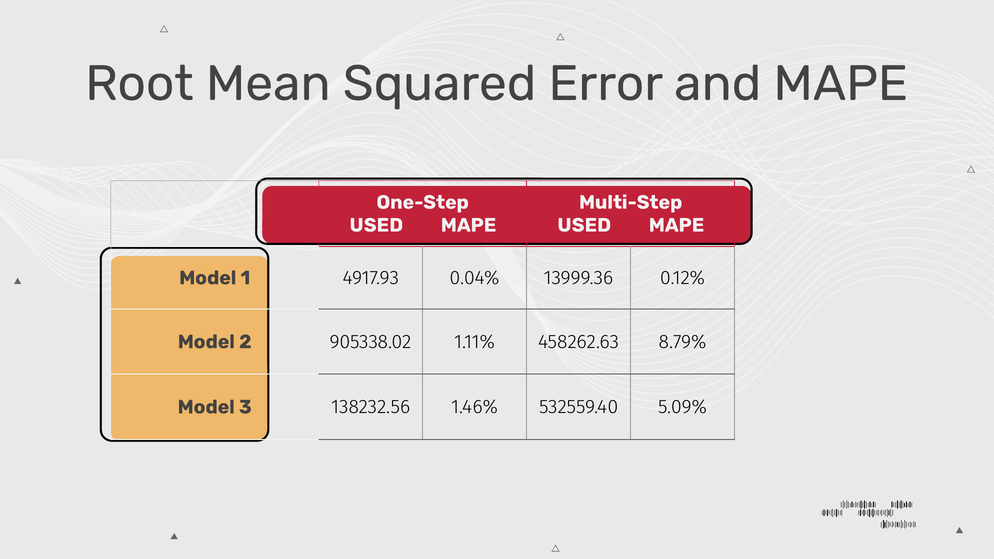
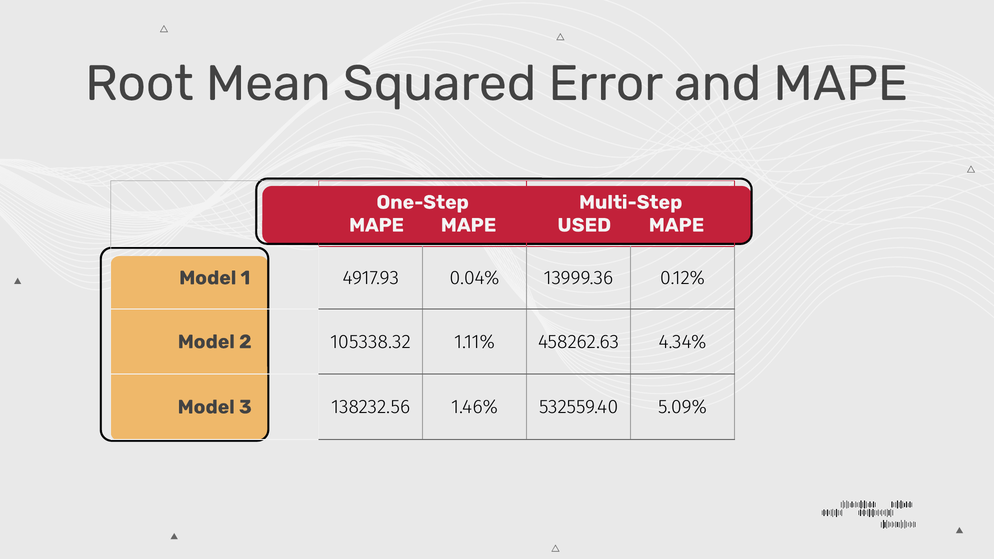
USED: USED -> MAPE (377, 225)
905338.02: 905338.02 -> 105338.32 (371, 342)
8.79%: 8.79% -> 4.34% (683, 342)
